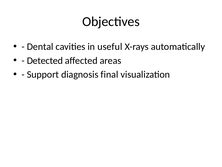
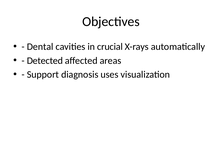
useful: useful -> crucial (110, 47)
final: final -> uses (110, 74)
